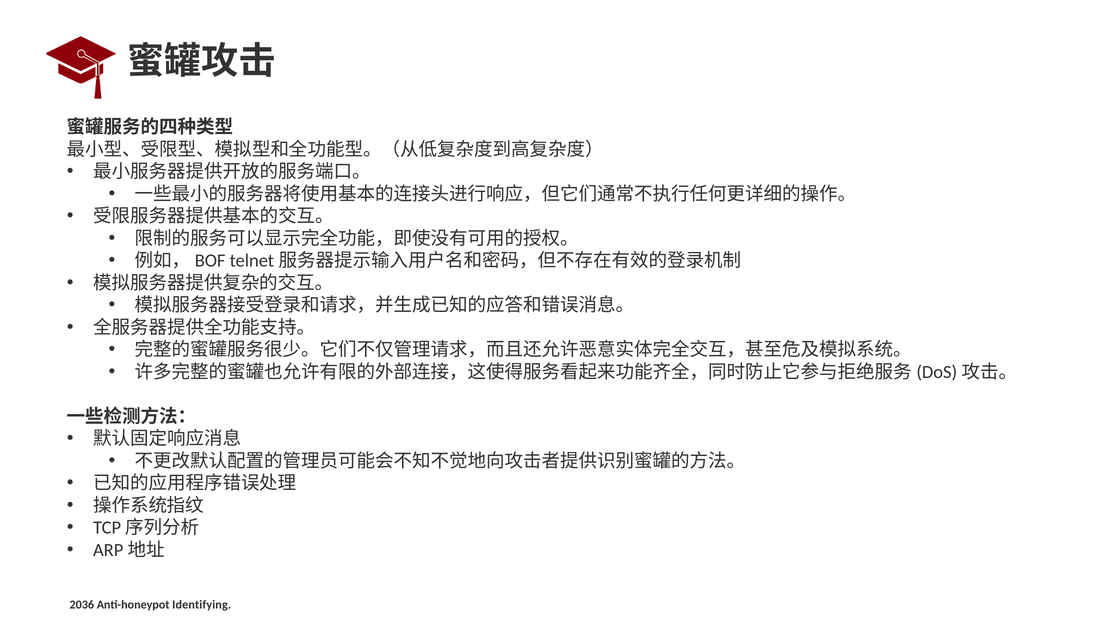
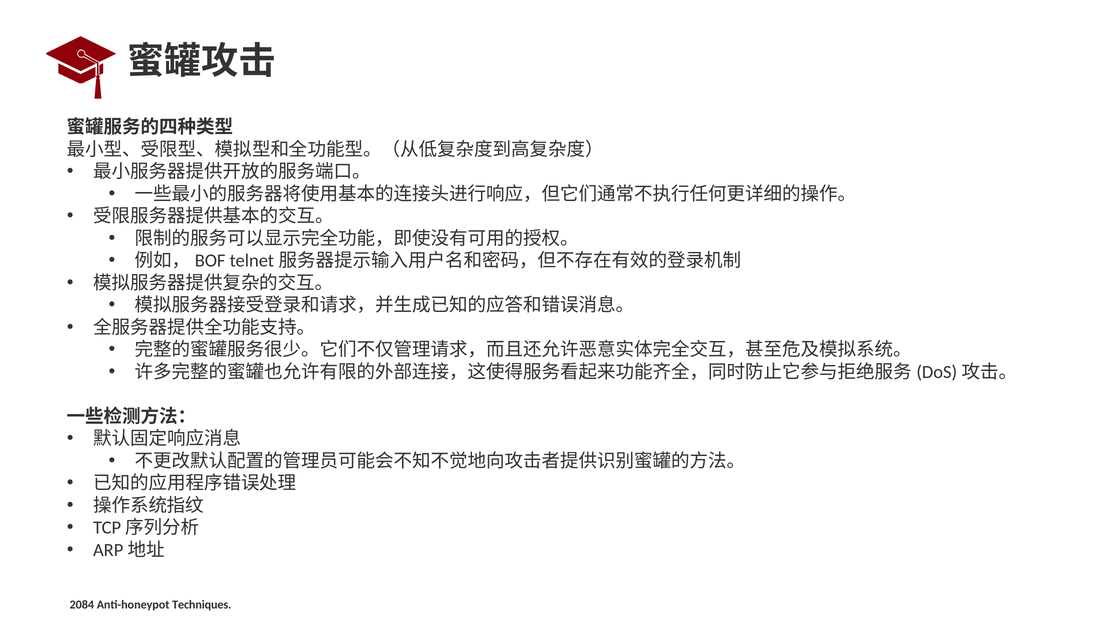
2036: 2036 -> 2084 (82, 605)
Identifying: Identifying -> Techniques (202, 605)
